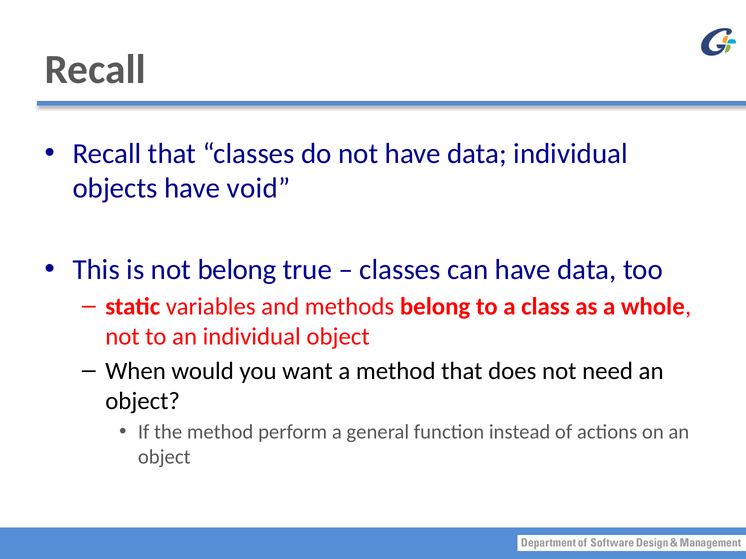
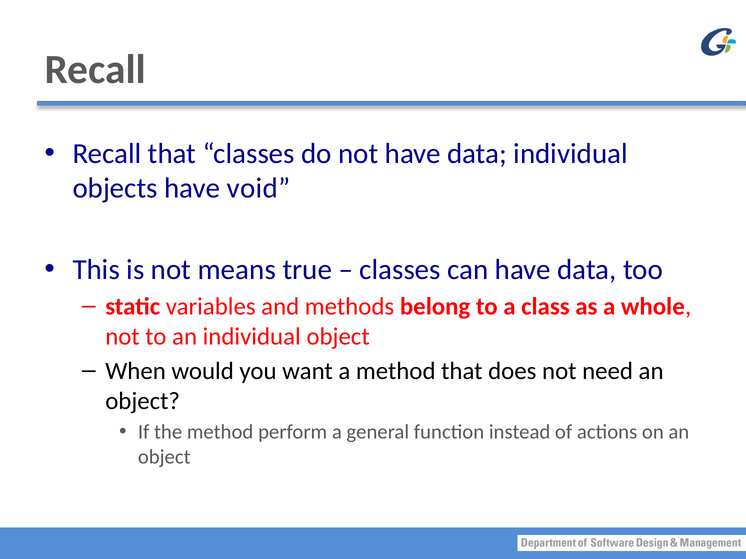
not belong: belong -> means (237, 270)
